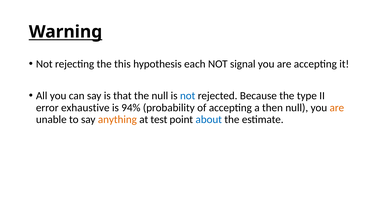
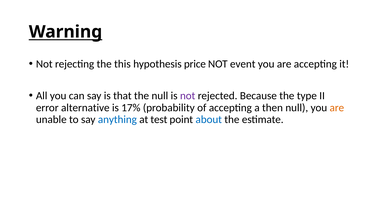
each: each -> price (195, 64)
signal: signal -> event (243, 64)
not colour: blue -> purple (188, 96)
exhaustive: exhaustive -> alternative (85, 108)
94%: 94% -> 17% (131, 108)
anything colour: orange -> blue (117, 120)
